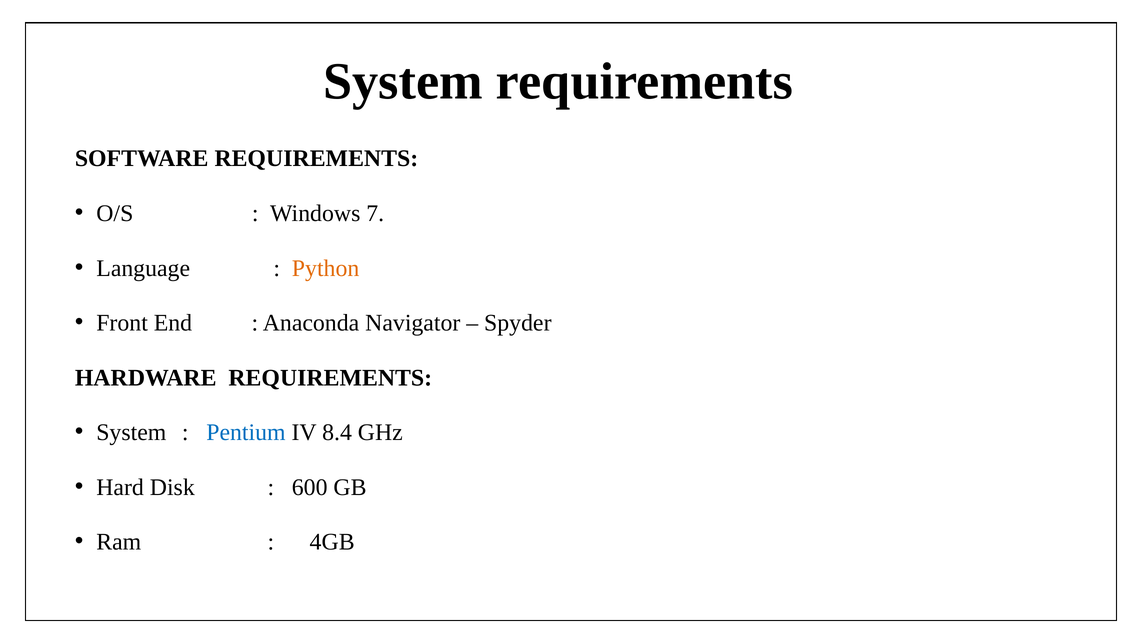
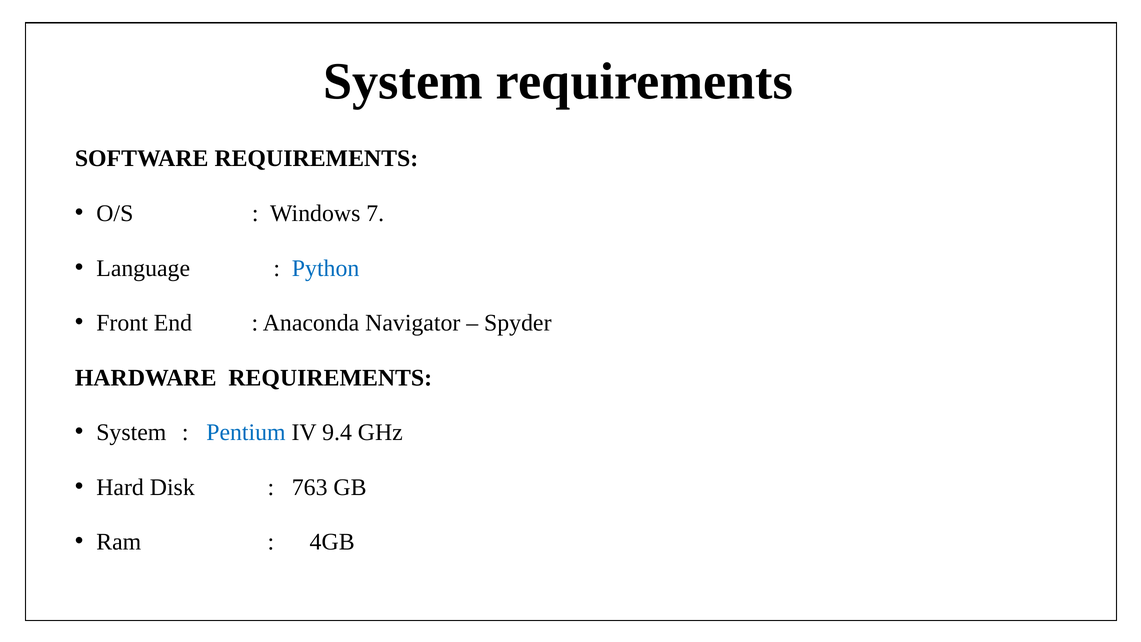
Python colour: orange -> blue (326, 268)
8.4: 8.4 -> 9.4 (337, 432)
600: 600 -> 763 (310, 487)
